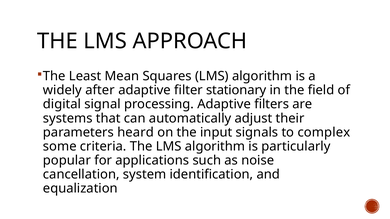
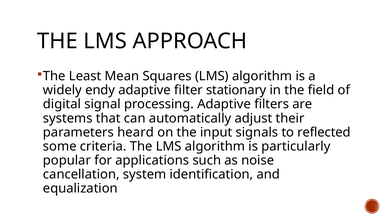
after: after -> endy (100, 90)
complex: complex -> reflected (324, 132)
